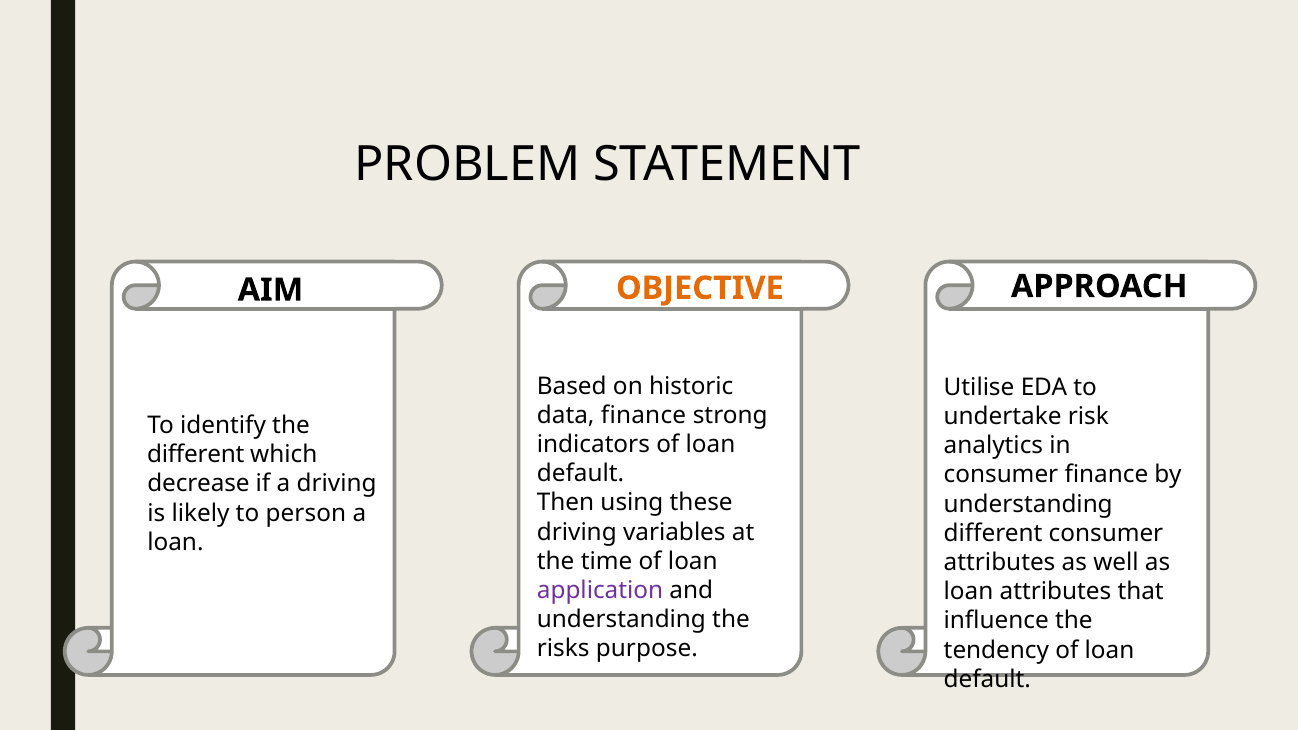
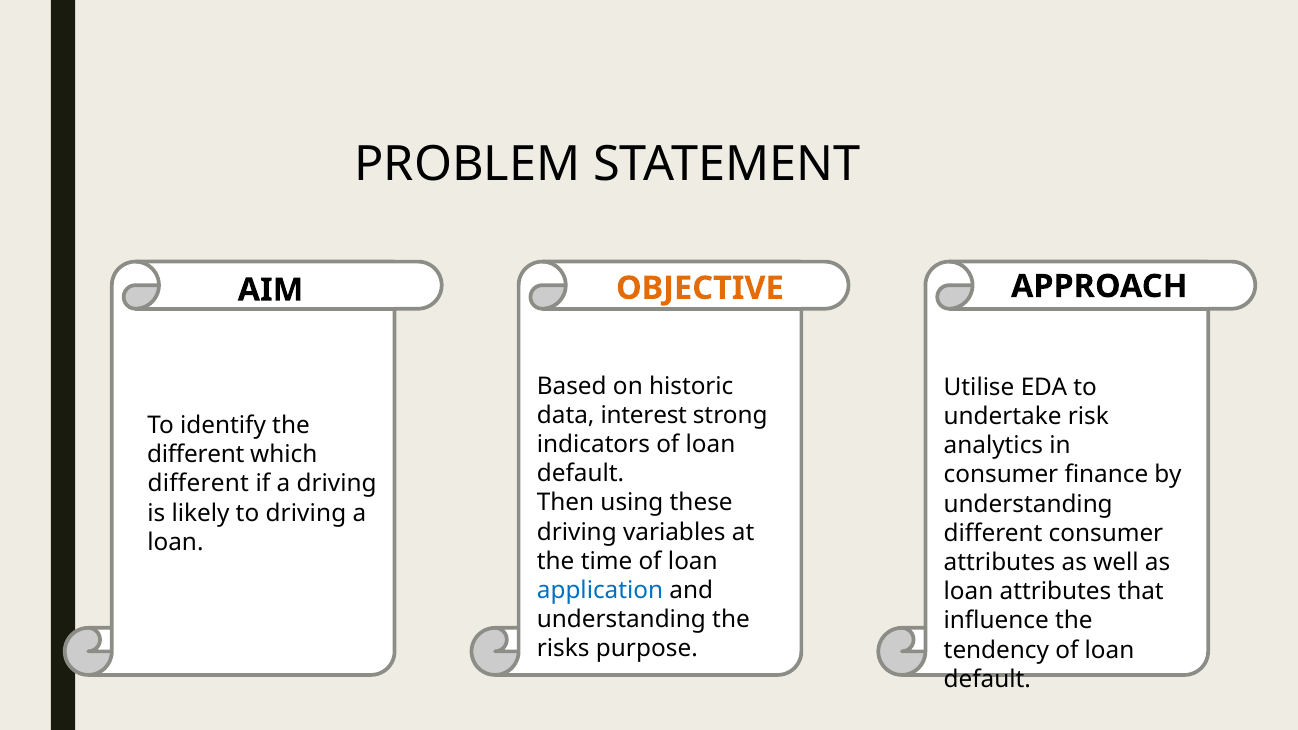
data finance: finance -> interest (644, 415)
decrease: decrease -> different (198, 484)
to person: person -> driving (306, 513)
application colour: purple -> blue (600, 591)
